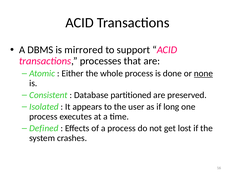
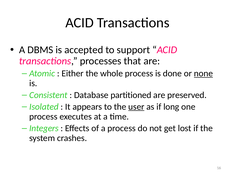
mirrored: mirrored -> accepted (84, 50)
user underline: none -> present (136, 107)
Defined: Defined -> Integers (44, 128)
